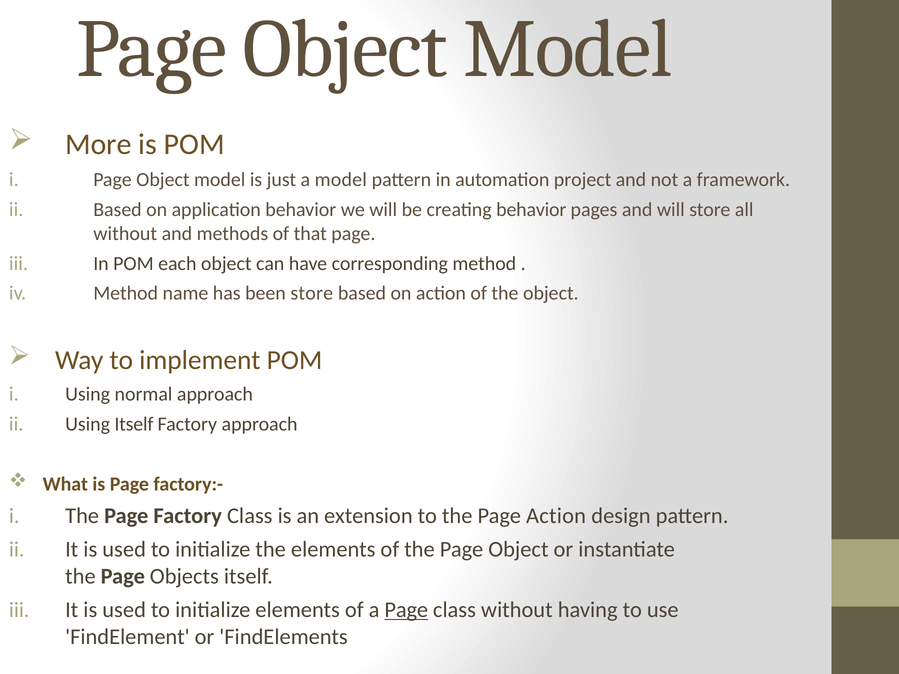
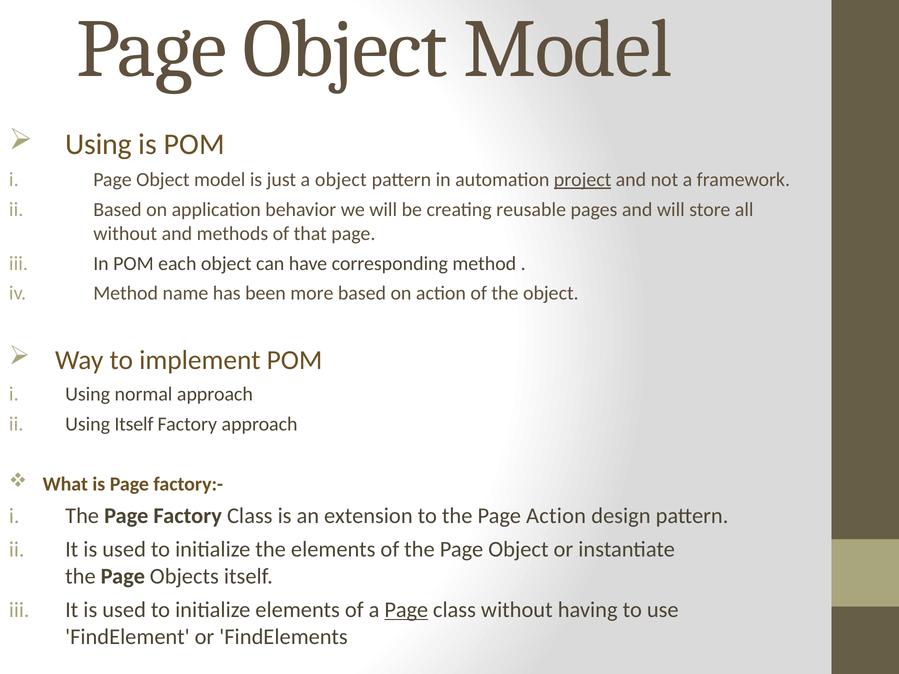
More: More -> Using (98, 144)
a model: model -> object (341, 180)
project underline: none -> present (583, 180)
creating behavior: behavior -> reusable (531, 210)
been store: store -> more (312, 293)
